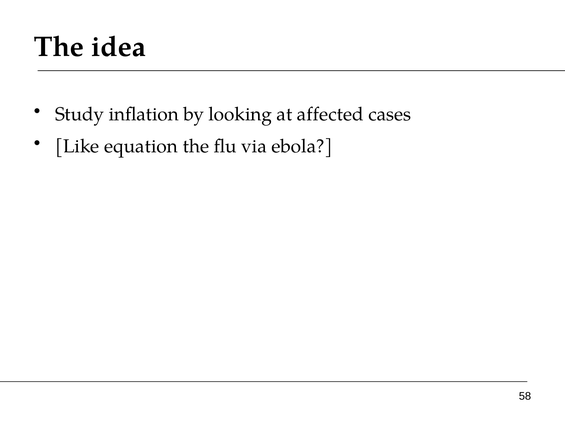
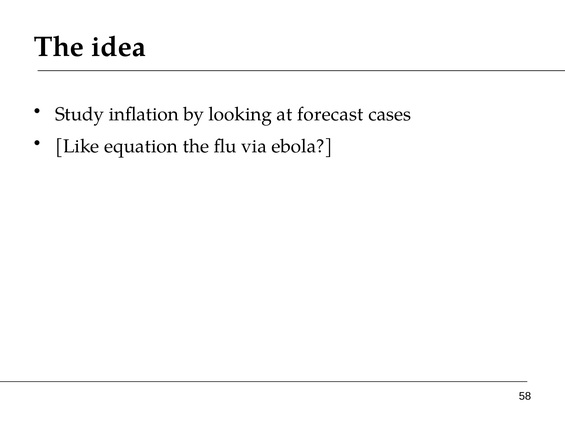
affected: affected -> forecast (330, 114)
